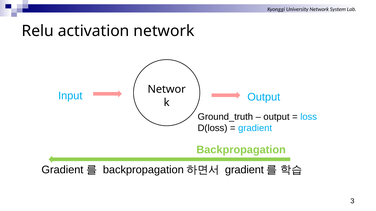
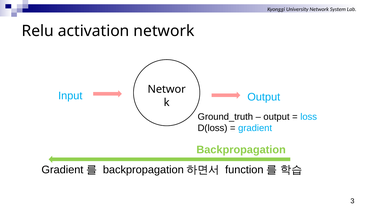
gradient: gradient -> function (244, 170)
